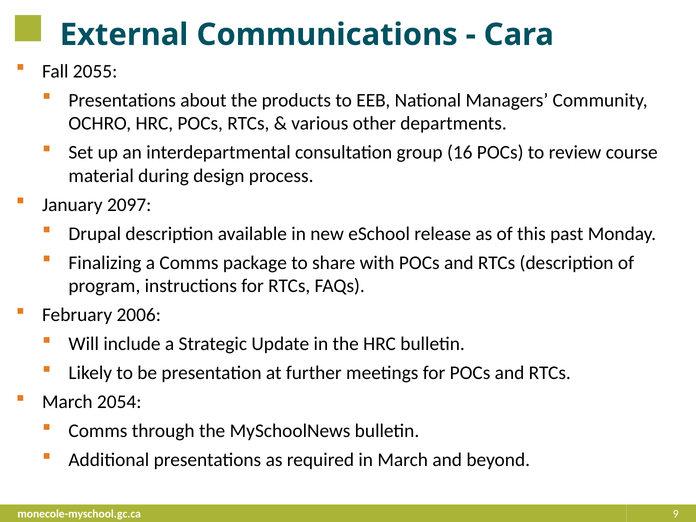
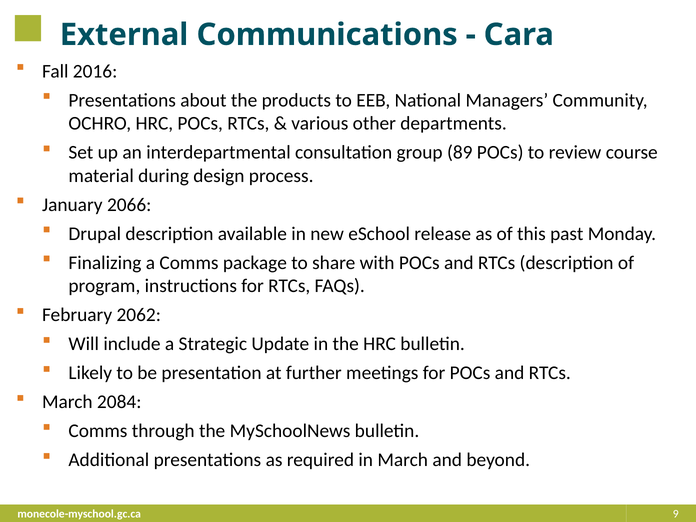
2055: 2055 -> 2016 (95, 71)
16: 16 -> 89 (460, 152)
2097: 2097 -> 2066 (129, 205)
2006: 2006 -> 2062 (139, 315)
2054: 2054 -> 2084 (119, 402)
